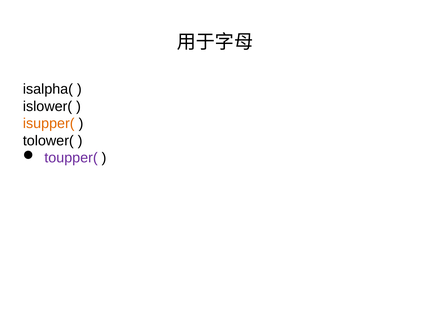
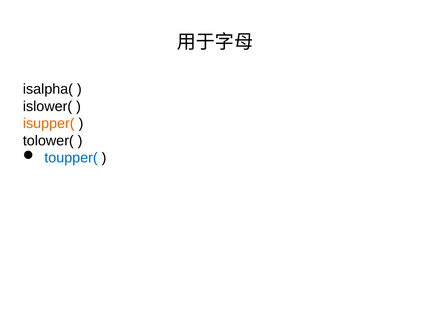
toupper( colour: purple -> blue (71, 158)
